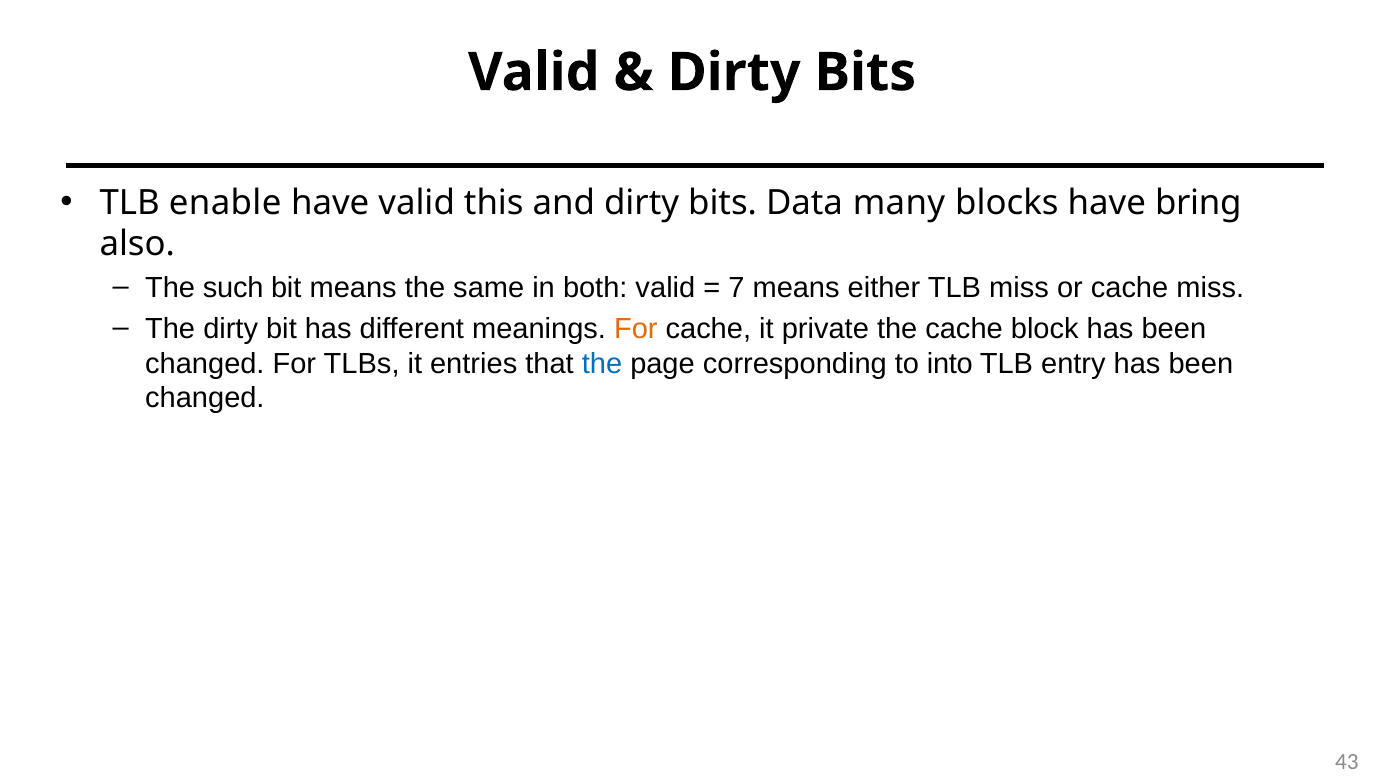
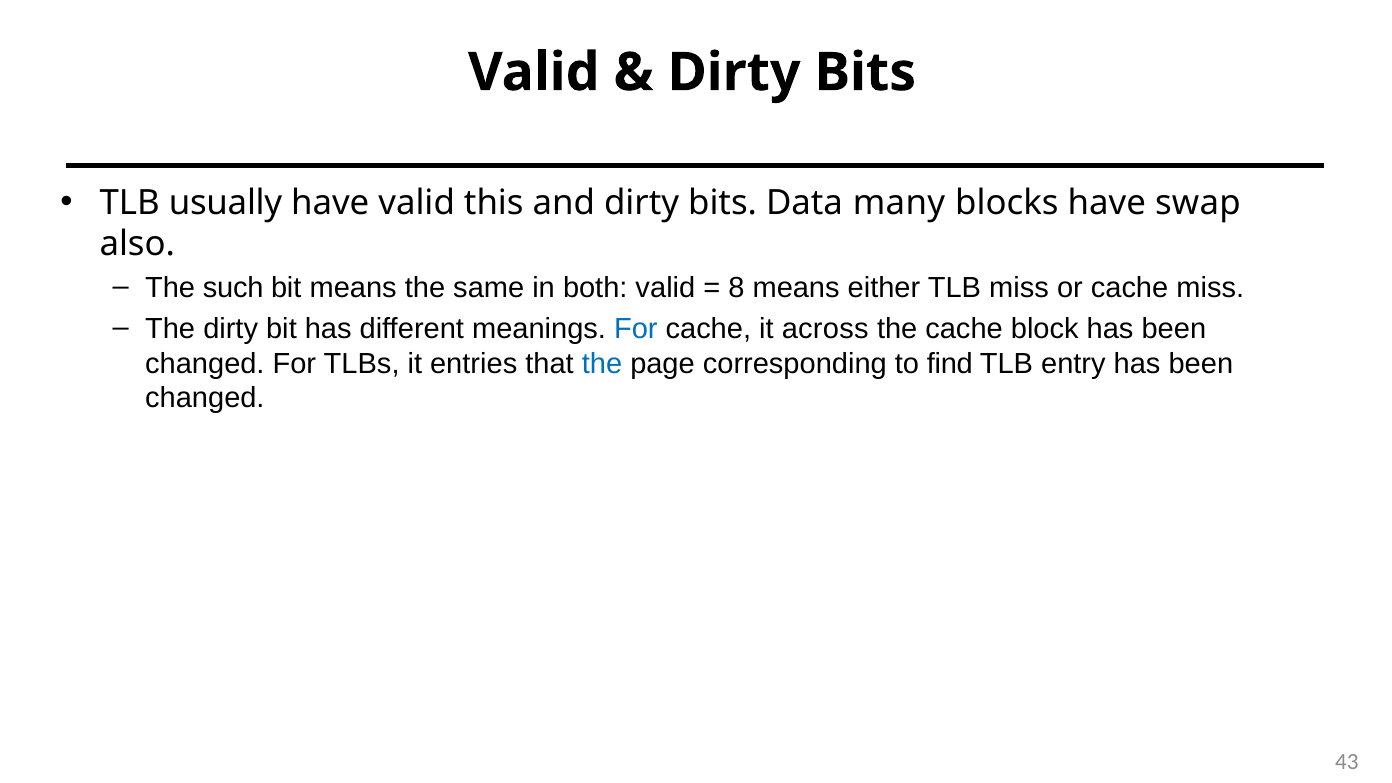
enable: enable -> usually (226, 203)
bring: bring -> swap (1198, 203)
7: 7 -> 8 (736, 288)
For colour: orange -> blue (636, 329)
private: private -> across (825, 329)
into: into -> find (950, 364)
